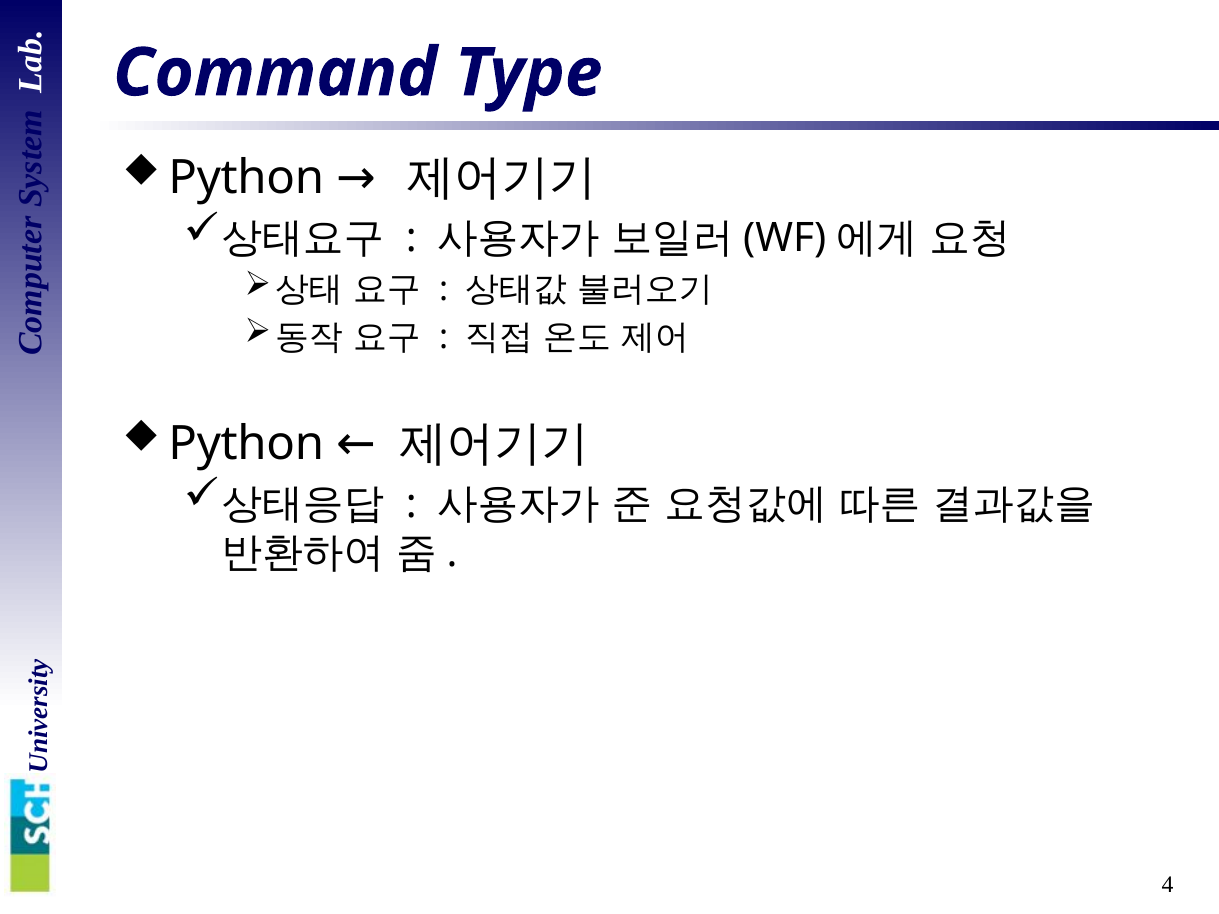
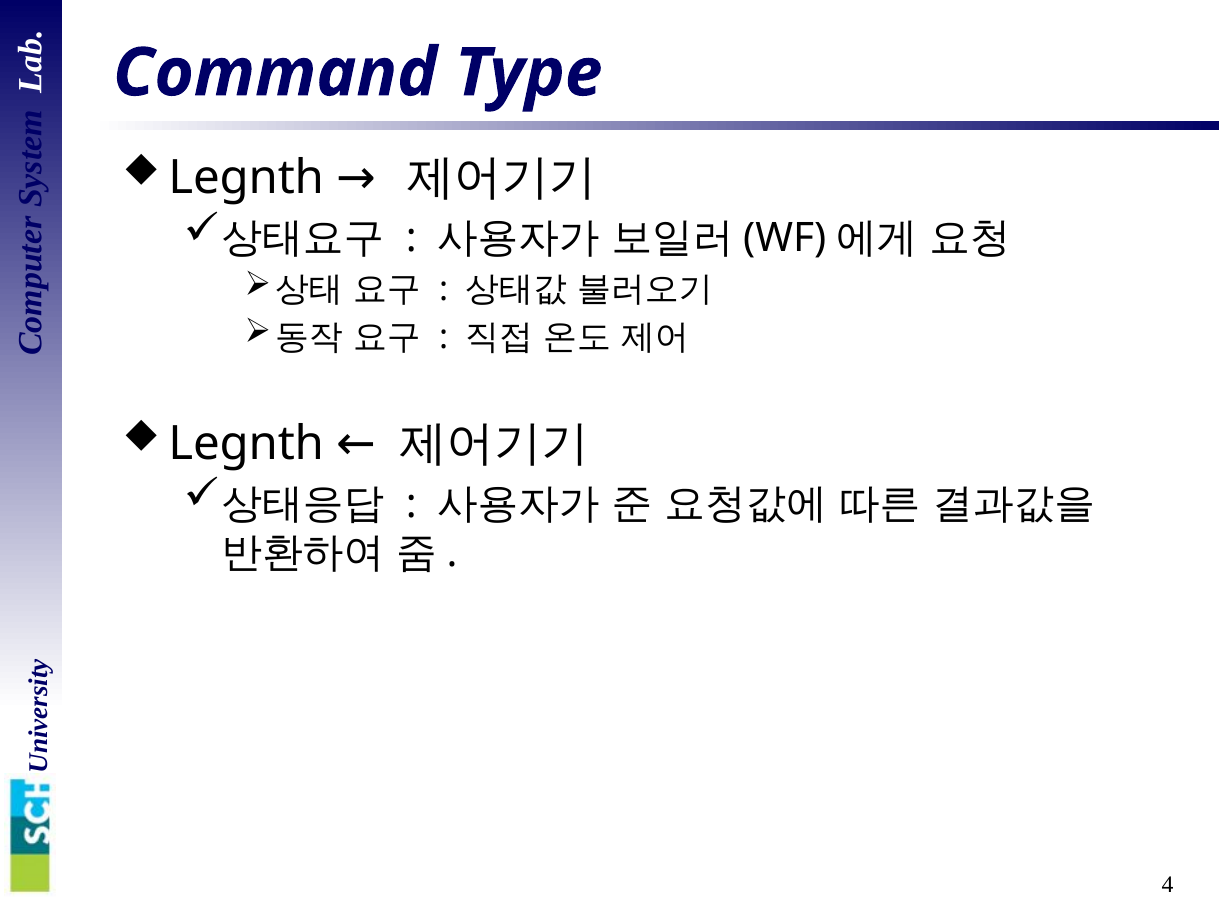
Python: Python -> Legnth (246, 178)
Python: Python -> Legnth (246, 444)
